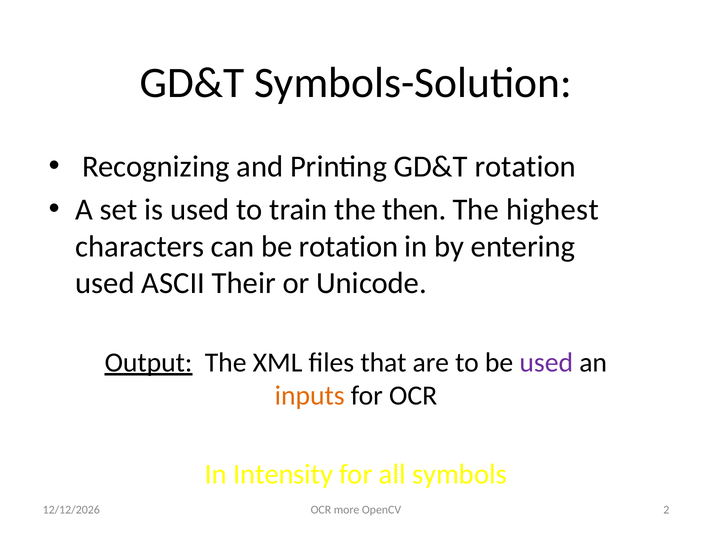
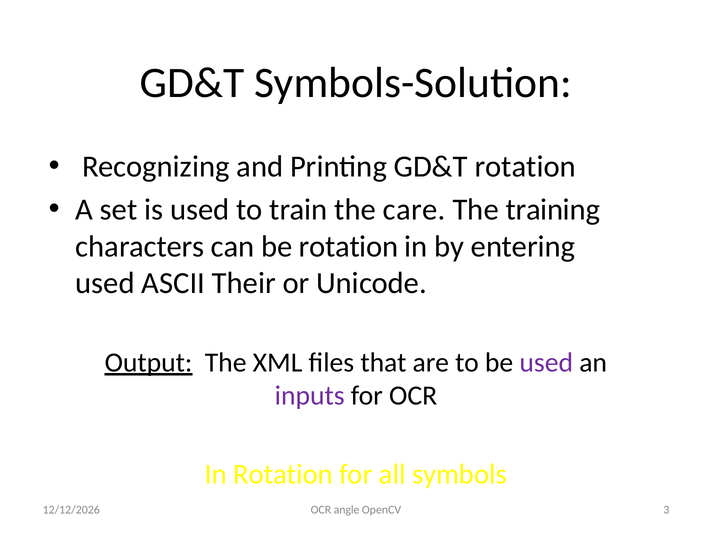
then: then -> care (414, 210)
highest: highest -> training (553, 210)
inputs colour: orange -> purple (310, 396)
In Intensity: Intensity -> Rotation (283, 474)
more: more -> angle (347, 510)
2: 2 -> 3 (666, 510)
